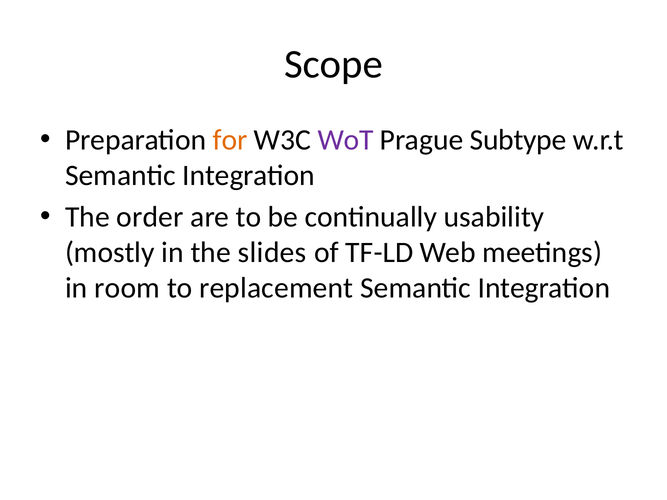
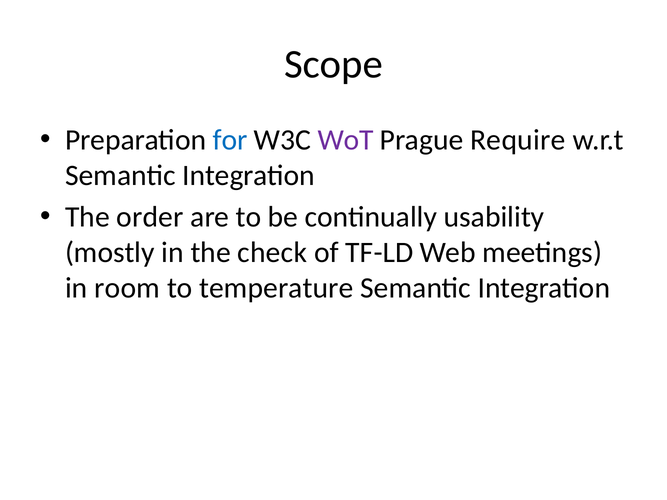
for colour: orange -> blue (230, 140)
Subtype: Subtype -> Require (518, 140)
slides: slides -> check (272, 253)
replacement: replacement -> temperature (276, 288)
